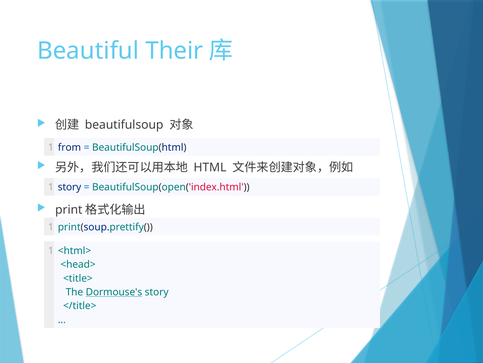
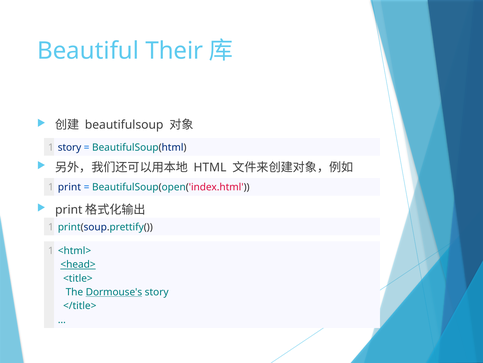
1 from: from -> story (70, 147)
1 story: story -> print (69, 187)
<head> underline: none -> present (78, 264)
